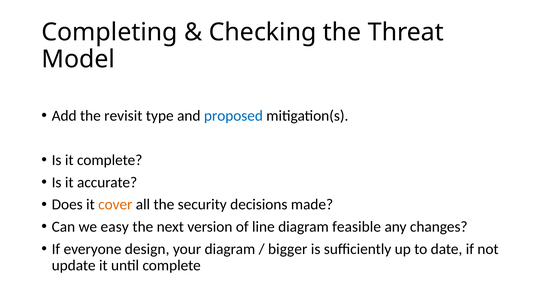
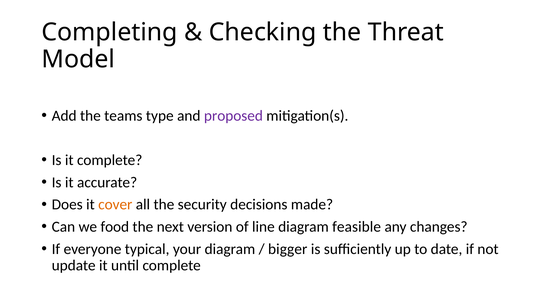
revisit: revisit -> teams (123, 116)
proposed colour: blue -> purple (233, 116)
easy: easy -> food (115, 227)
design: design -> typical (147, 249)
